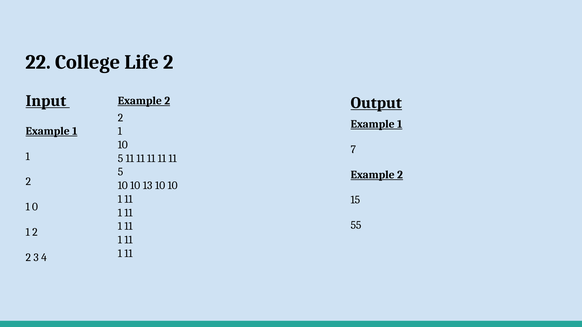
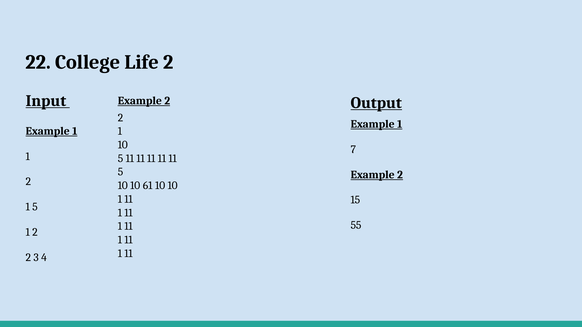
13: 13 -> 61 (148, 186)
1 0: 0 -> 5 (35, 207)
